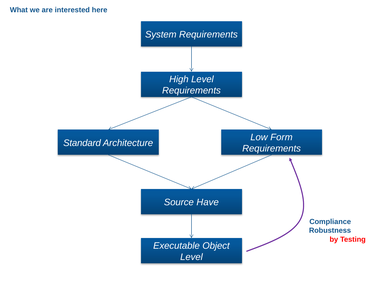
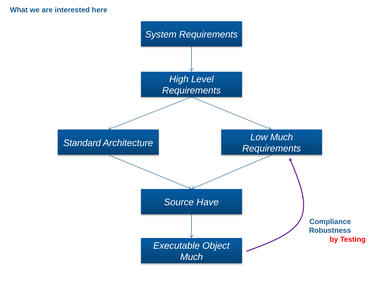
Low Form: Form -> Much (282, 137)
Level: Level -> Much (192, 257)
